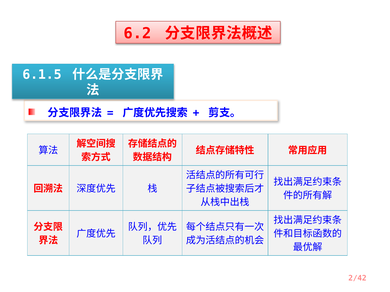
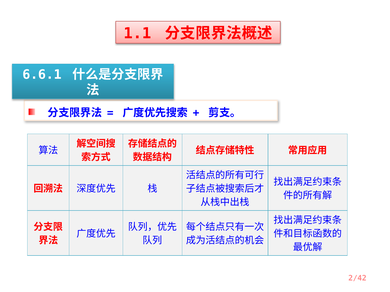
6.2: 6.2 -> 1.1 (137, 33)
6.1.5: 6.1.5 -> 6.6.1 (42, 75)
